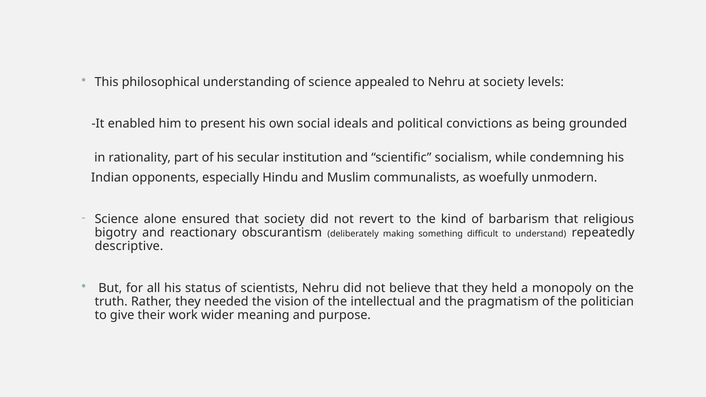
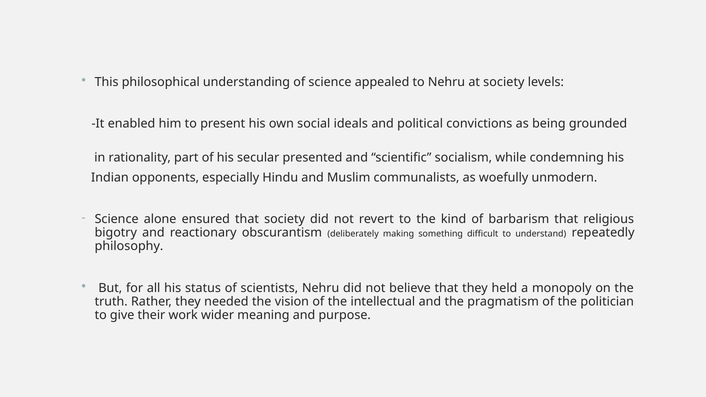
institution: institution -> presented (312, 158)
descriptive: descriptive -> philosophy (129, 246)
